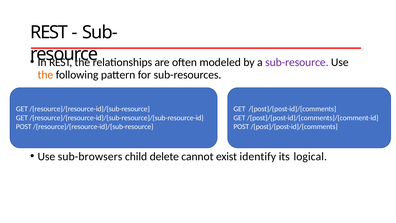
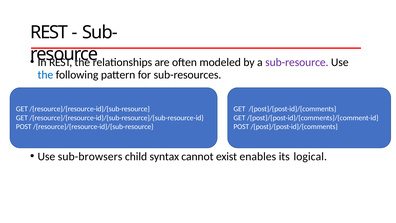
the colour: orange -> blue (45, 75)
delete: delete -> syntax (164, 156)
identify: identify -> enables (258, 156)
